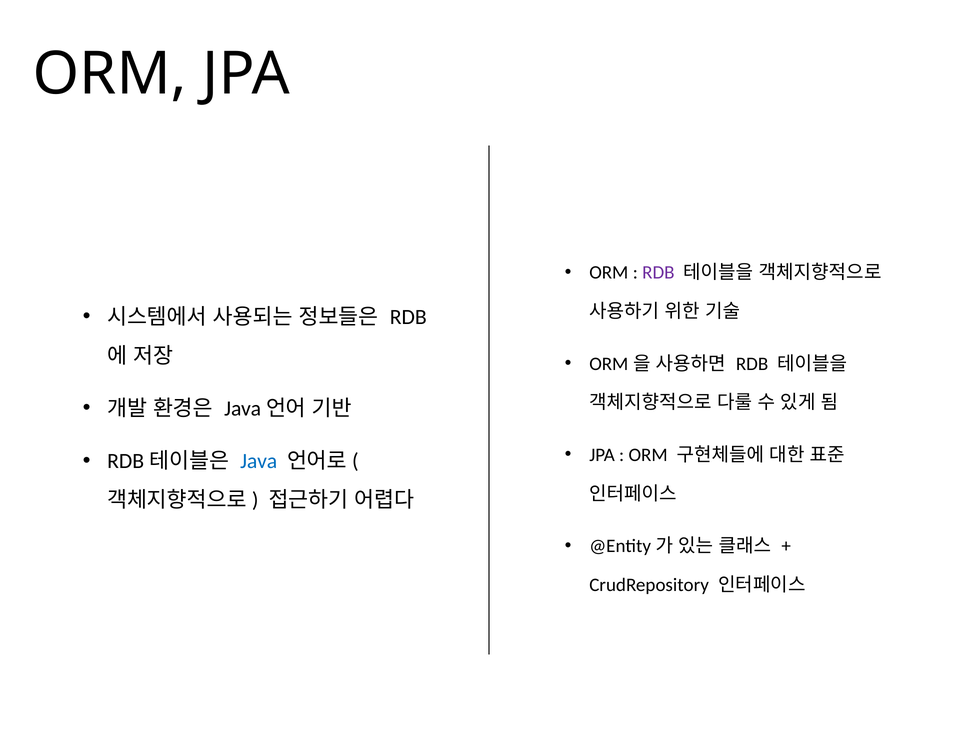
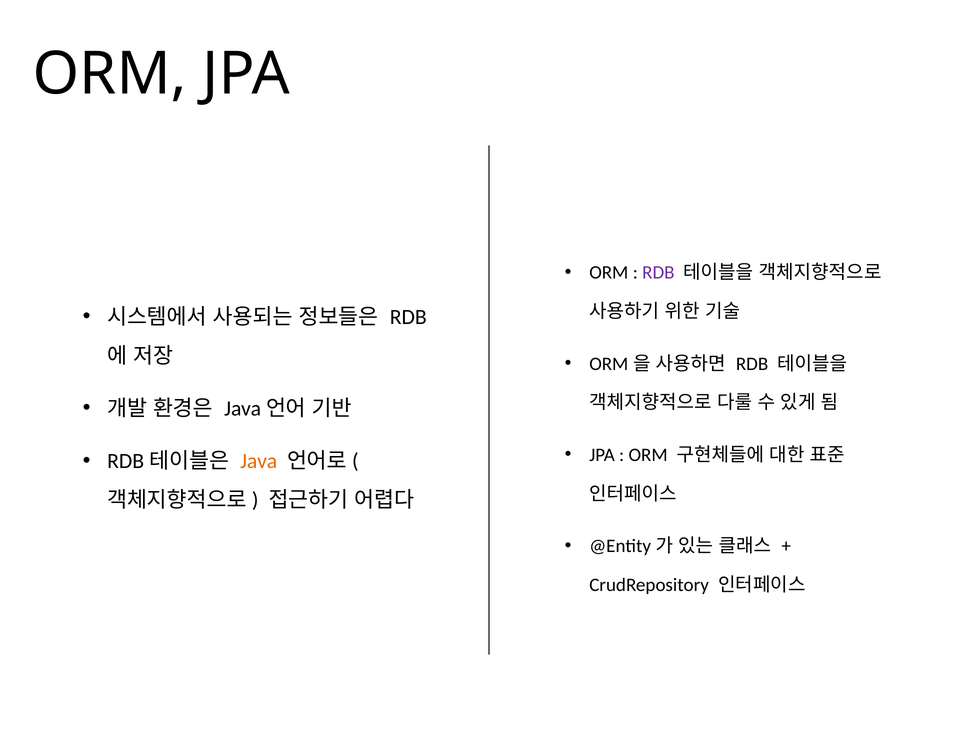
Java colour: blue -> orange (259, 461)
